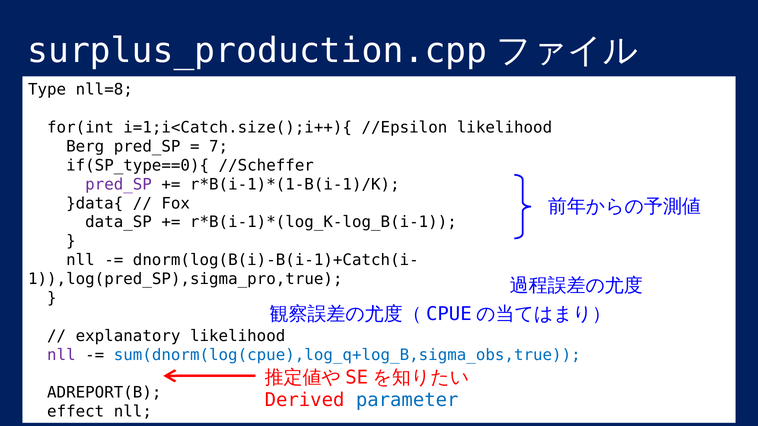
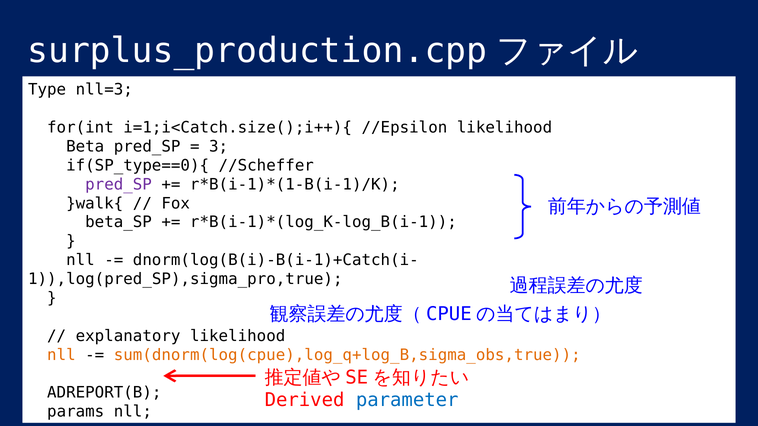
nll=8: nll=8 -> nll=3 (104, 90)
Berg: Berg -> Beta (85, 147)
7: 7 -> 3 (219, 147)
}data{: }data{ -> }walk{ (95, 203)
data_SP: data_SP -> beta_SP (119, 222)
nll colour: purple -> orange (61, 355)
sum(dnorm(log(cpue),log_q+log_B,sigma_obs,true colour: blue -> orange (347, 355)
effect: effect -> params (76, 412)
